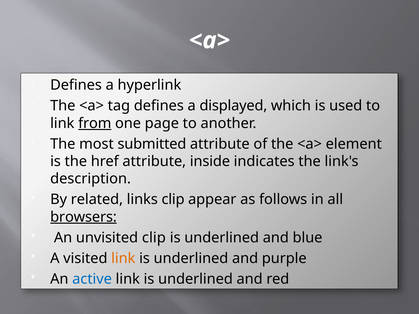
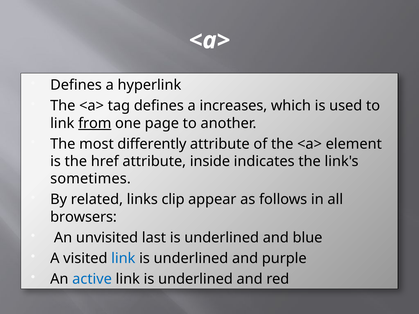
displayed: displayed -> increases (233, 106)
submitted: submitted -> differently (152, 144)
description: description -> sometimes (91, 179)
browsers underline: present -> none (84, 217)
unvisited clip: clip -> last (154, 238)
link colour: orange -> blue (123, 259)
